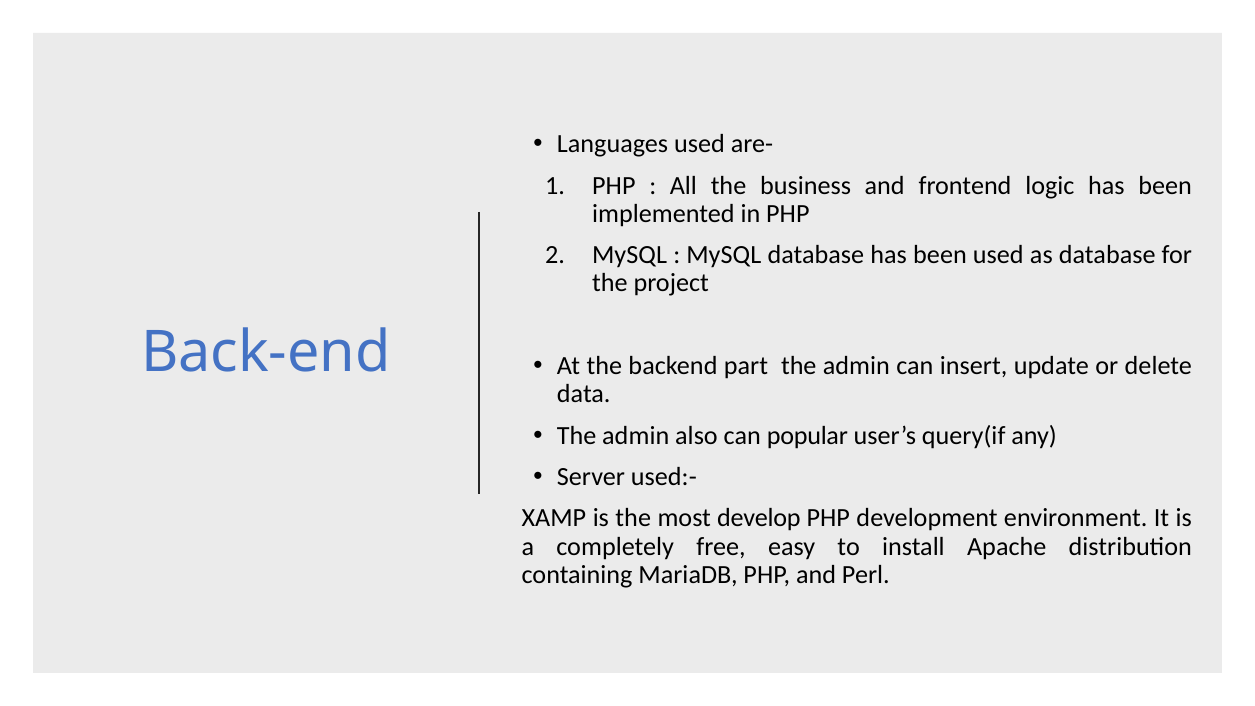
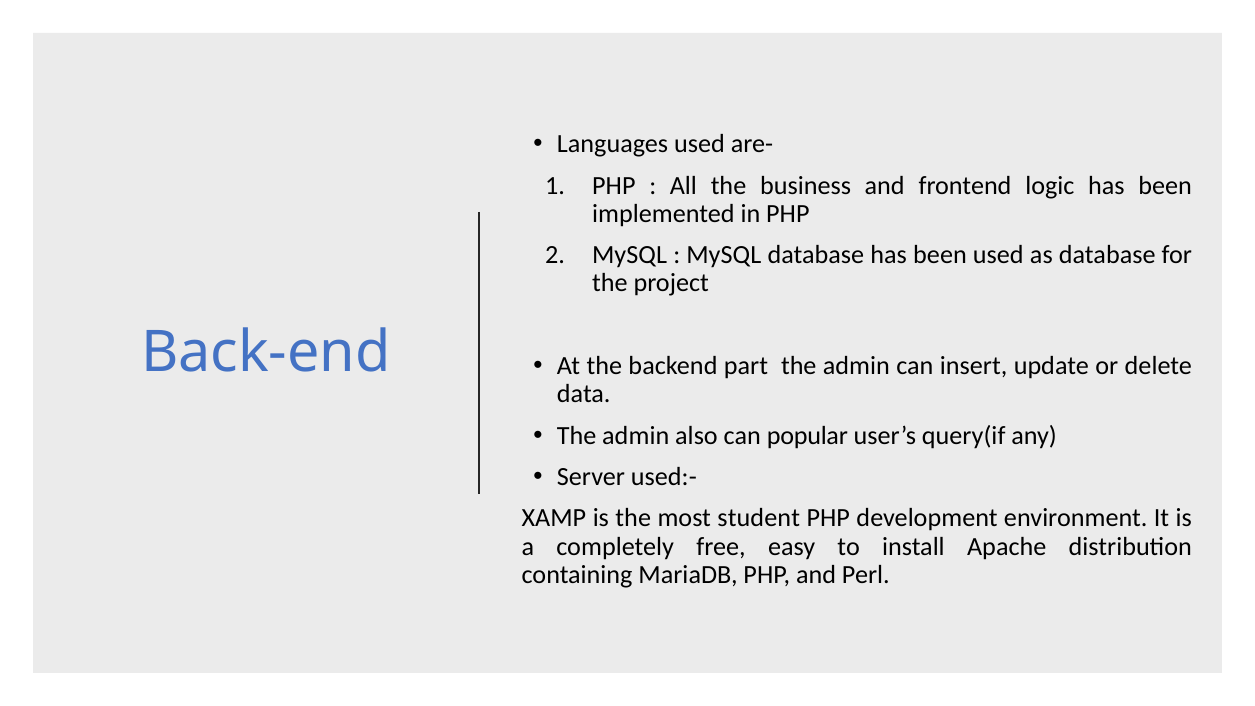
develop: develop -> student (759, 518)
